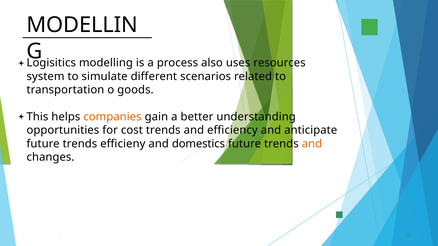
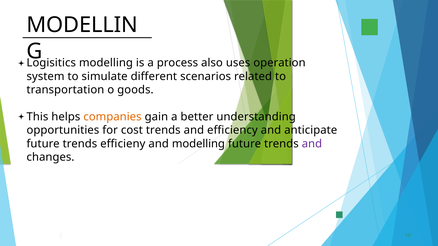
resources: resources -> operation (279, 63)
and domestics: domestics -> modelling (198, 144)
and colour: orange -> purple (312, 144)
